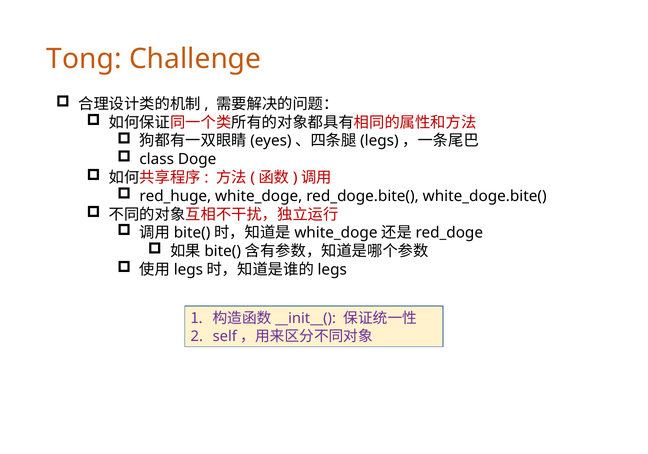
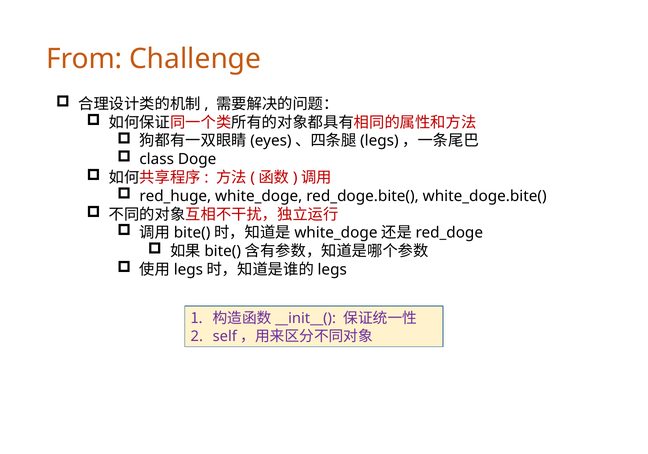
Tong: Tong -> From (84, 59)
